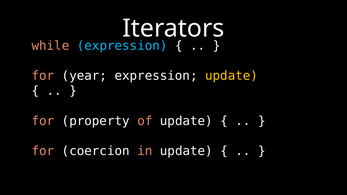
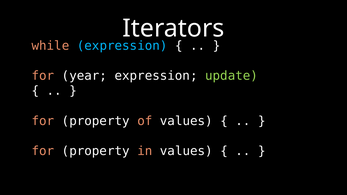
update colour: yellow -> light green (232, 76)
of update: update -> values (186, 121)
coercion: coercion -> property (96, 151)
in update: update -> values (186, 151)
